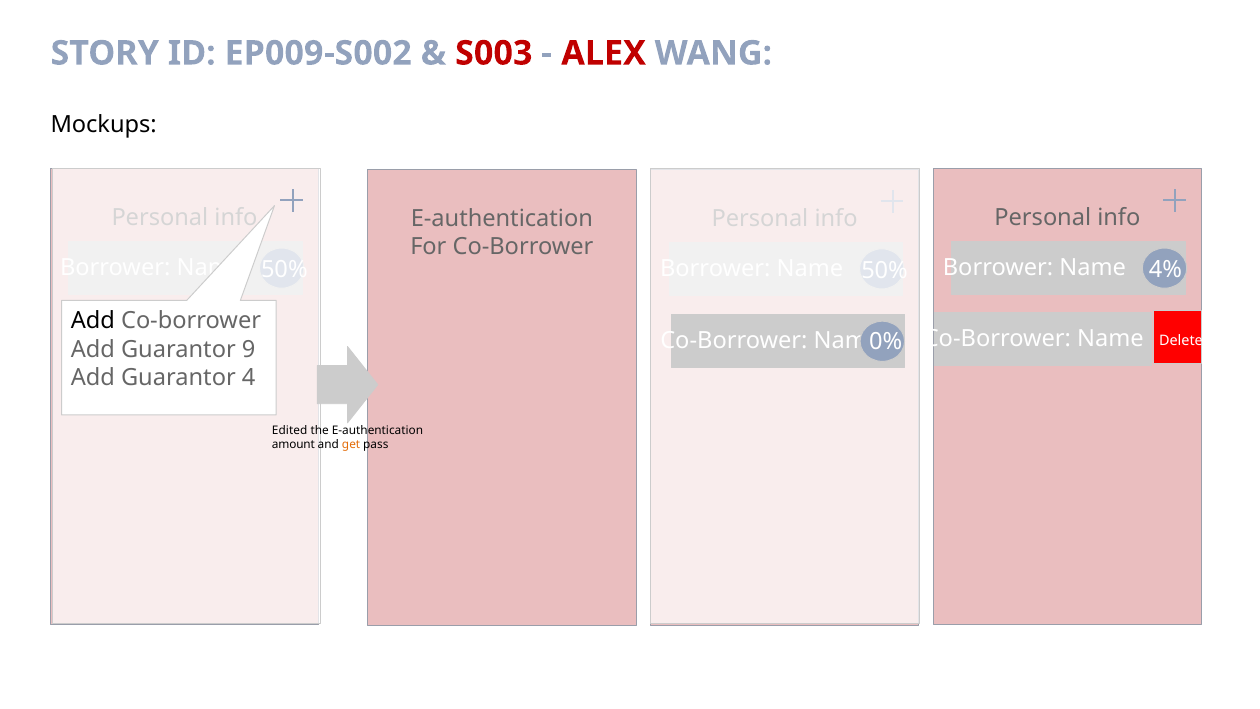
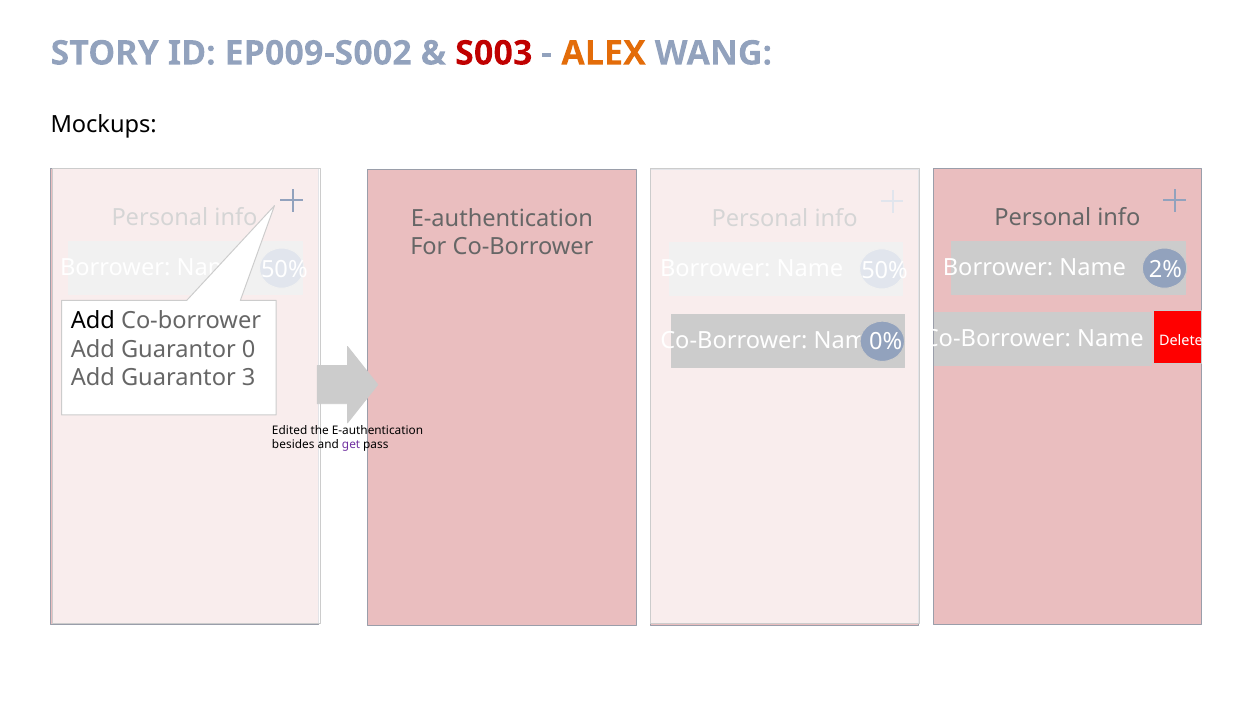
ALEX colour: red -> orange (604, 53)
4%: 4% -> 2% (1165, 269)
9: 9 -> 0 (249, 349)
4: 4 -> 3 (249, 377)
amount: amount -> besides (293, 444)
get colour: orange -> purple (351, 444)
